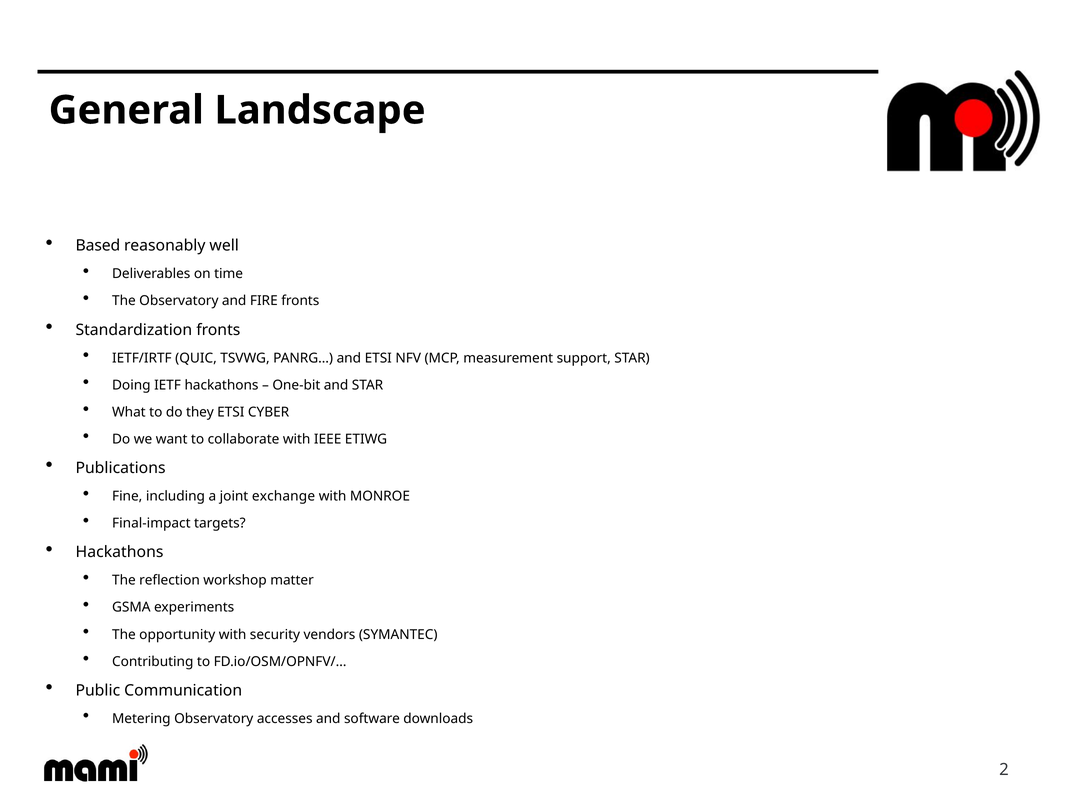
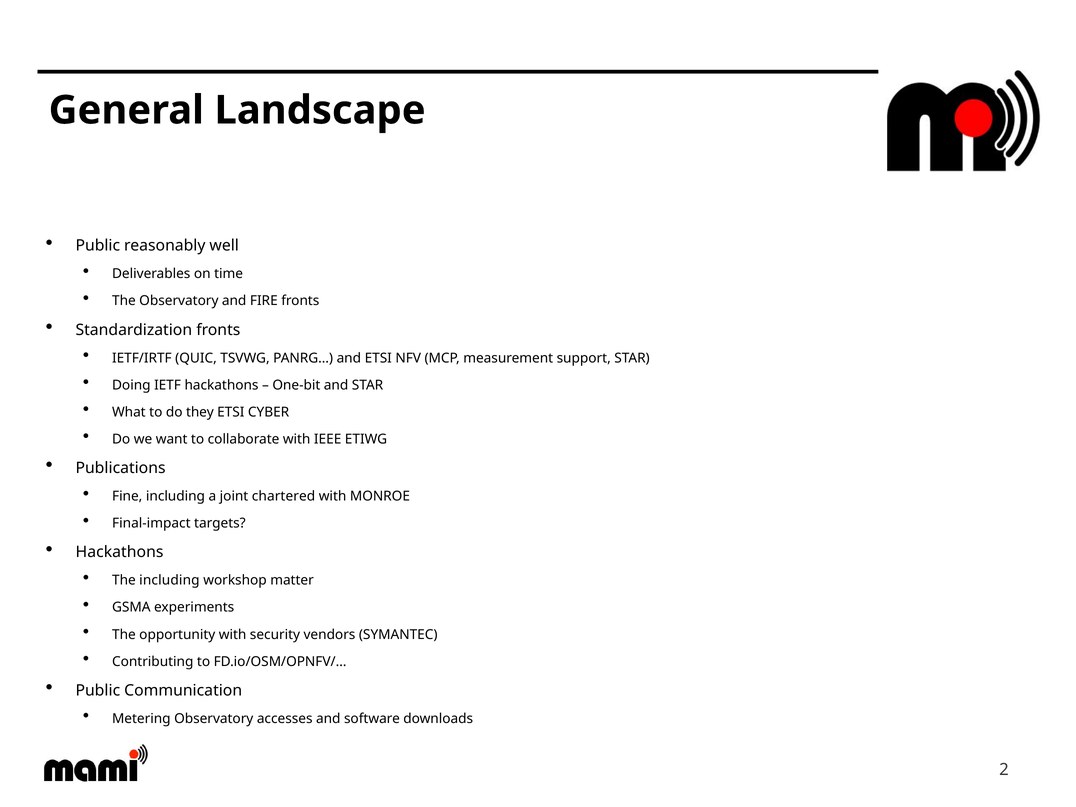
Based: Based -> Public (98, 246)
exchange: exchange -> chartered (284, 496)
The reflection: reflection -> including (169, 580)
